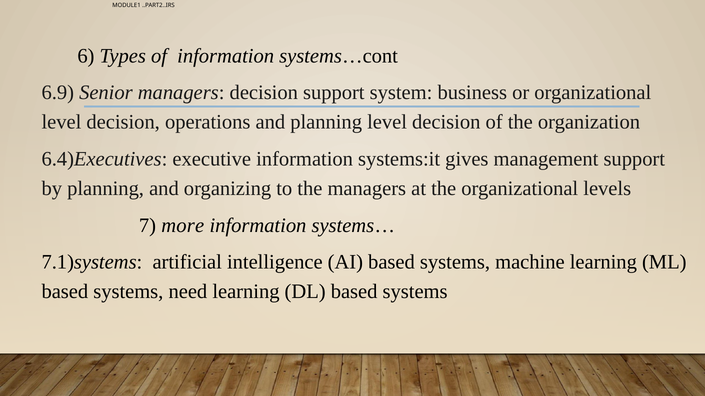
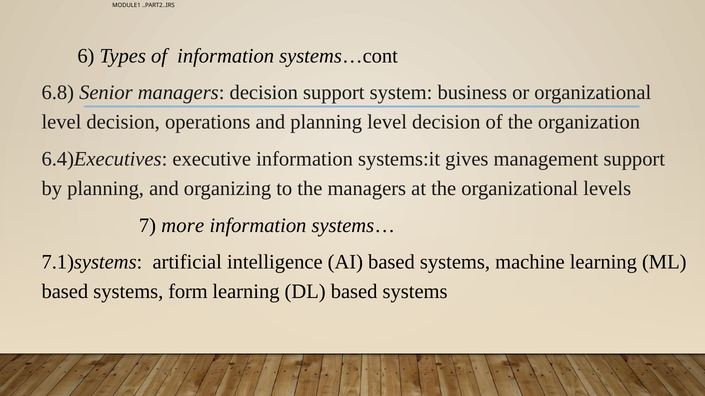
6.9: 6.9 -> 6.8 (58, 93)
need: need -> form (188, 292)
